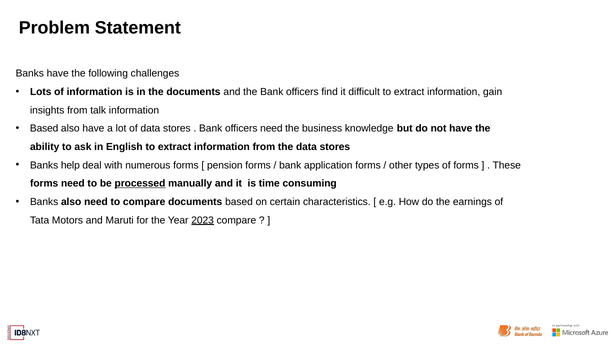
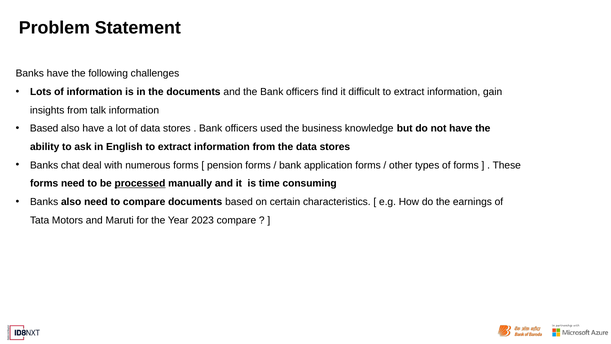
officers need: need -> used (271, 128)
help: help -> chat (70, 165)
2023 underline: present -> none (203, 220)
